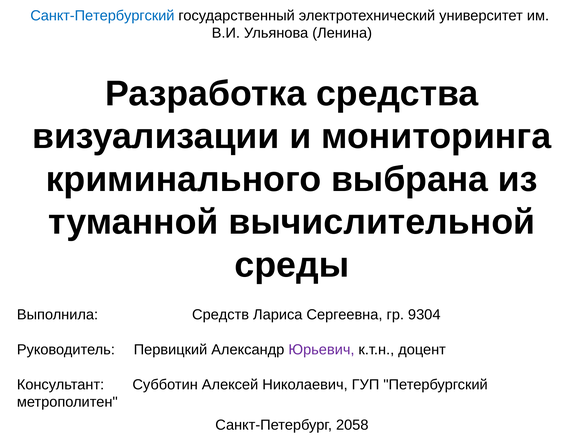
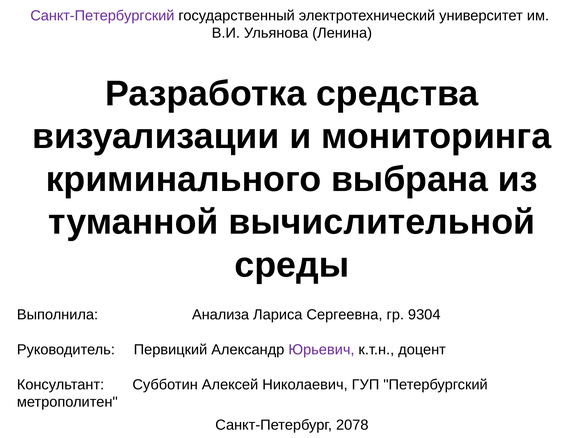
Санкт-Петербургский colour: blue -> purple (102, 16)
Средств: Средств -> Анализа (221, 315)
2058: 2058 -> 2078 (352, 425)
